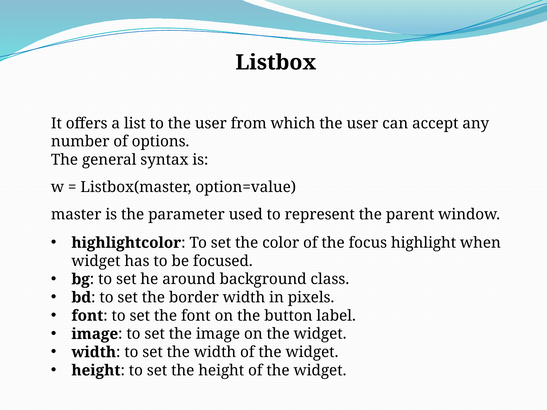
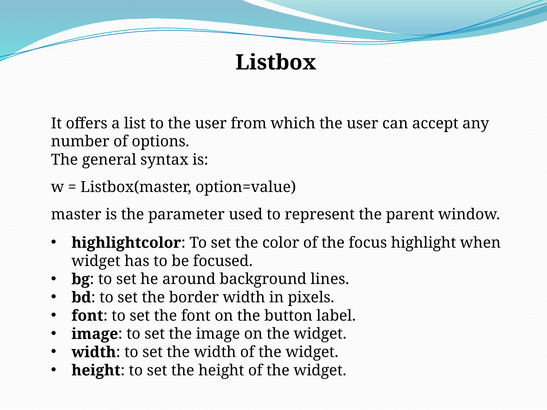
class: class -> lines (330, 279)
